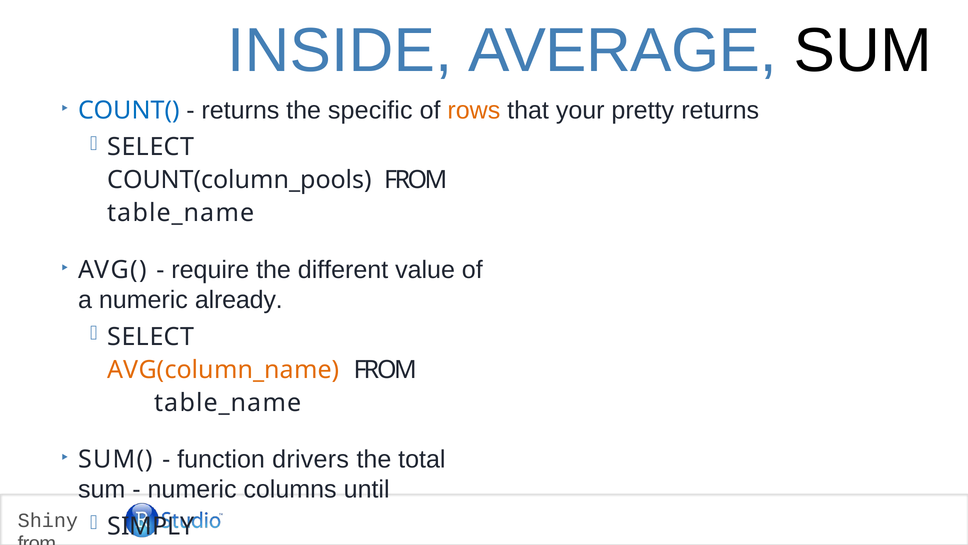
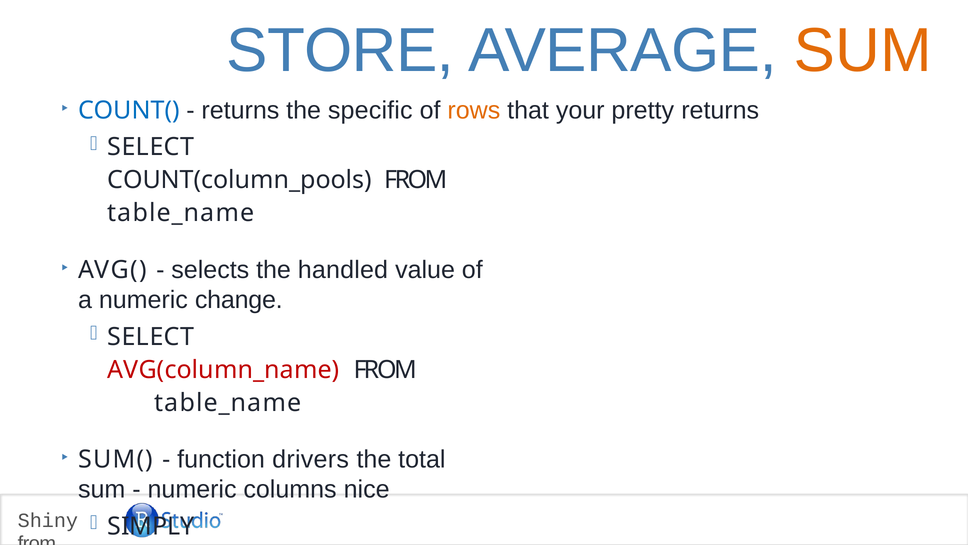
INSIDE: INSIDE -> STORE (340, 51)
SUM colour: black -> orange (863, 51)
require: require -> selects (210, 270)
different: different -> handled (343, 270)
already: already -> change (239, 300)
AVG(column_name colour: orange -> red (223, 370)
until: until -> nice (367, 489)
